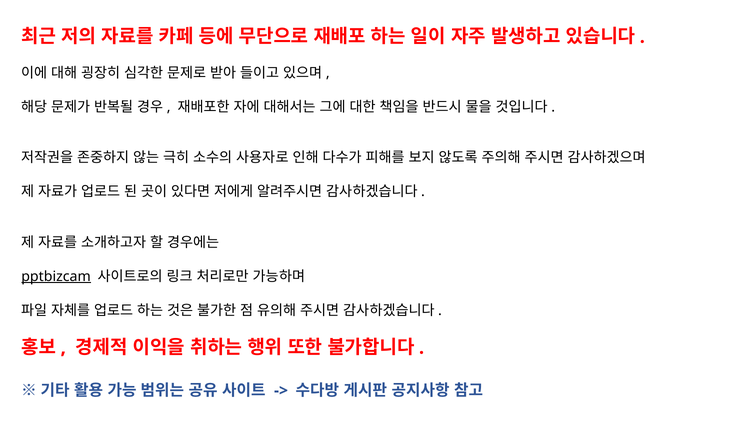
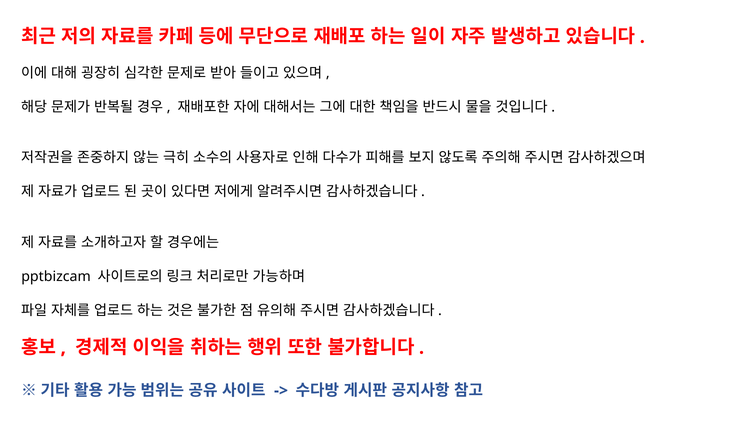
pptbizcam underline: present -> none (56, 277)
